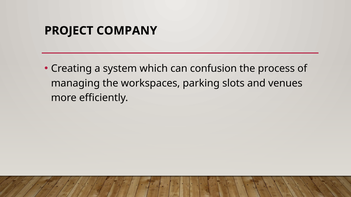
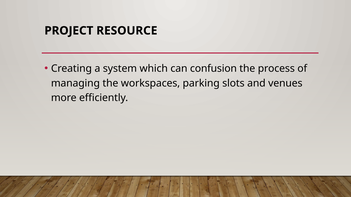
COMPANY: COMPANY -> RESOURCE (127, 31)
